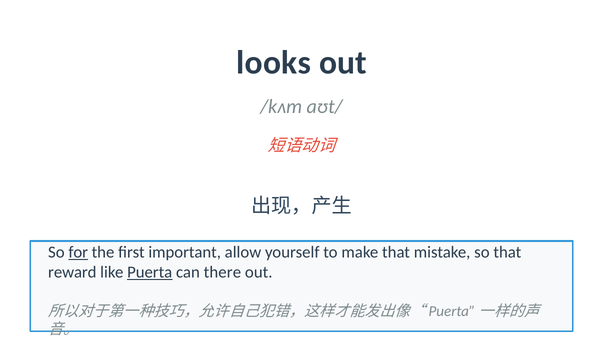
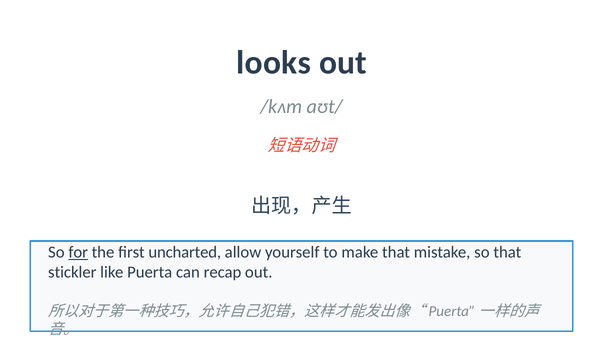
important: important -> uncharted (185, 252)
reward: reward -> stickler (72, 272)
Puerta underline: present -> none (150, 272)
there: there -> recap (222, 272)
